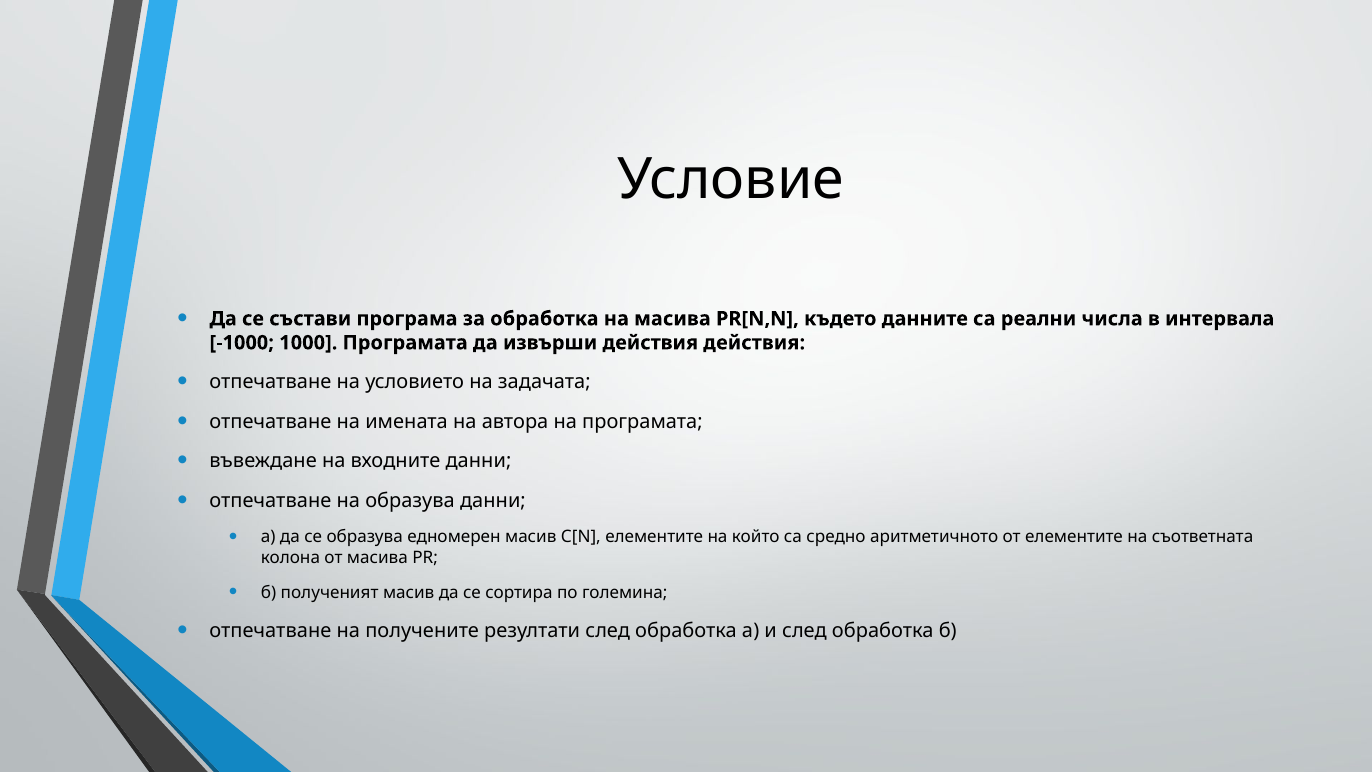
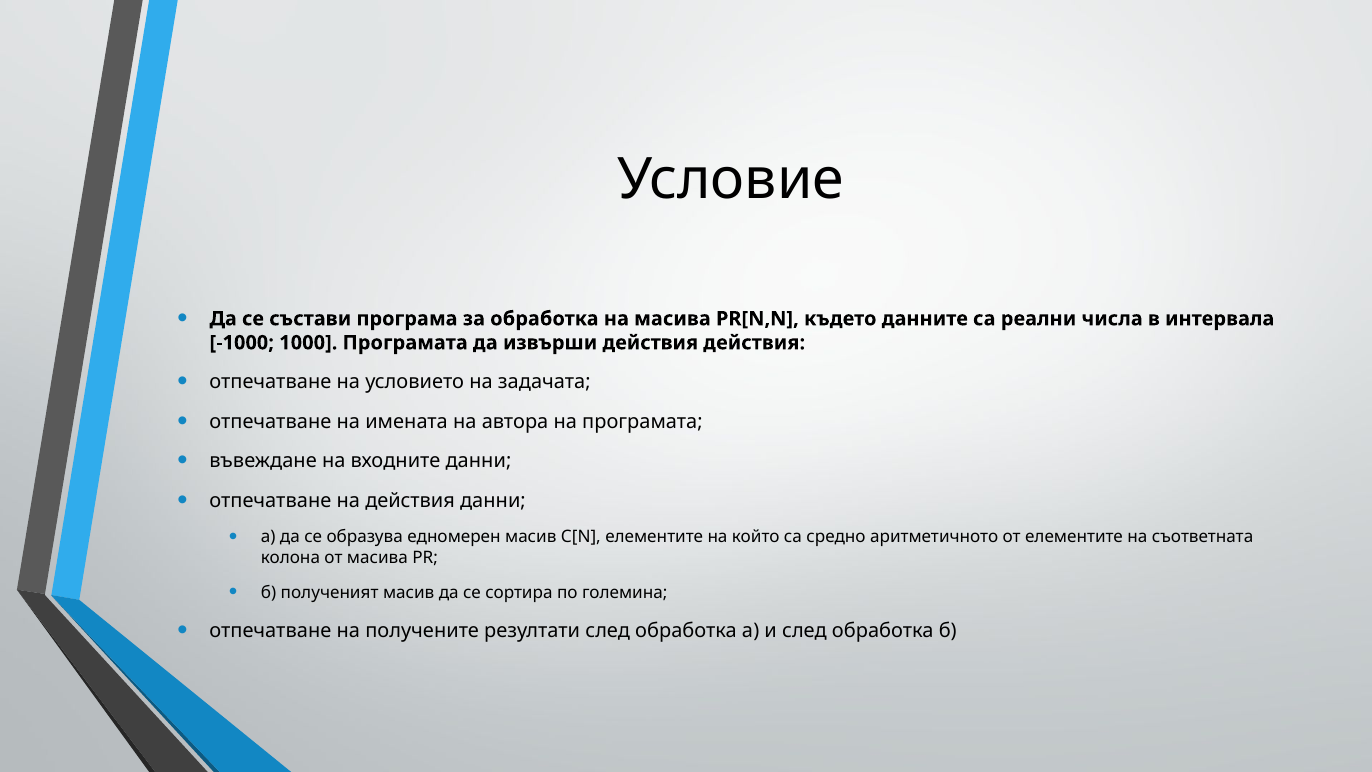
на образува: образува -> действия (410, 500)
